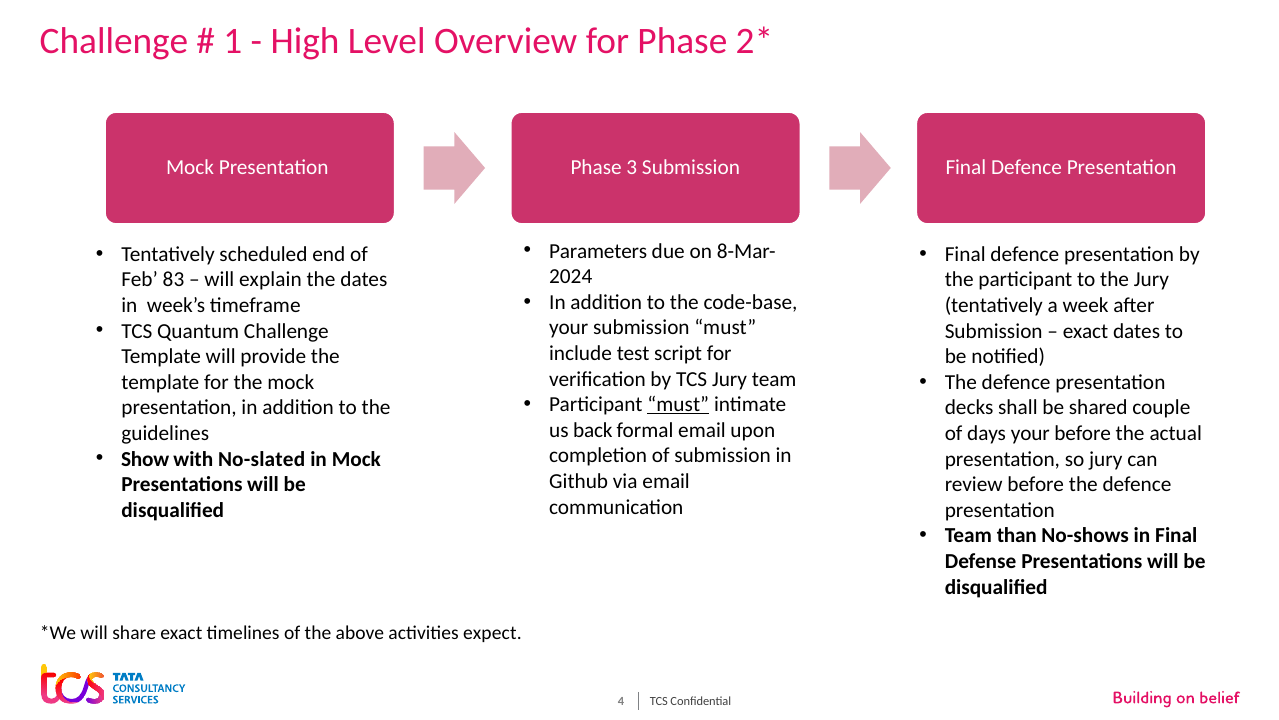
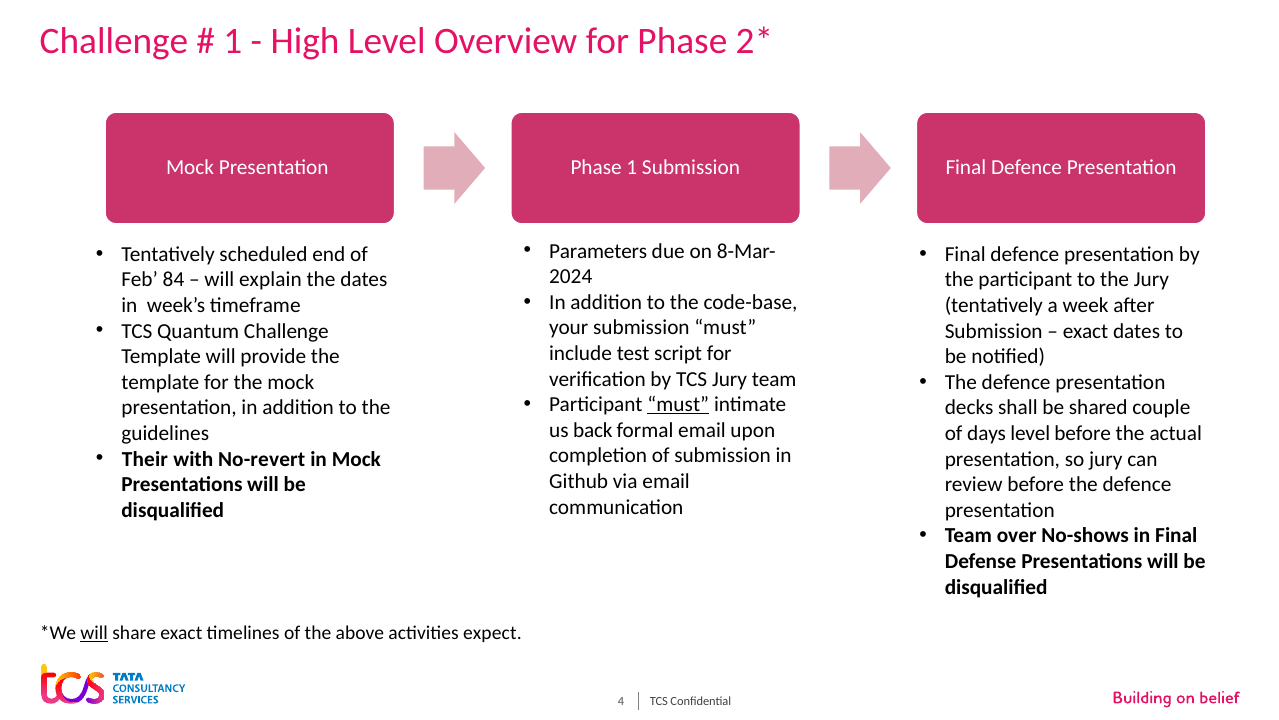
Phase 3: 3 -> 1 (632, 168)
83: 83 -> 84 (173, 280)
days your: your -> level (1030, 433)
Show: Show -> Their (145, 459)
No-slated: No-slated -> No-revert (262, 459)
than: than -> over (1017, 535)
will underline: none -> present (94, 633)
